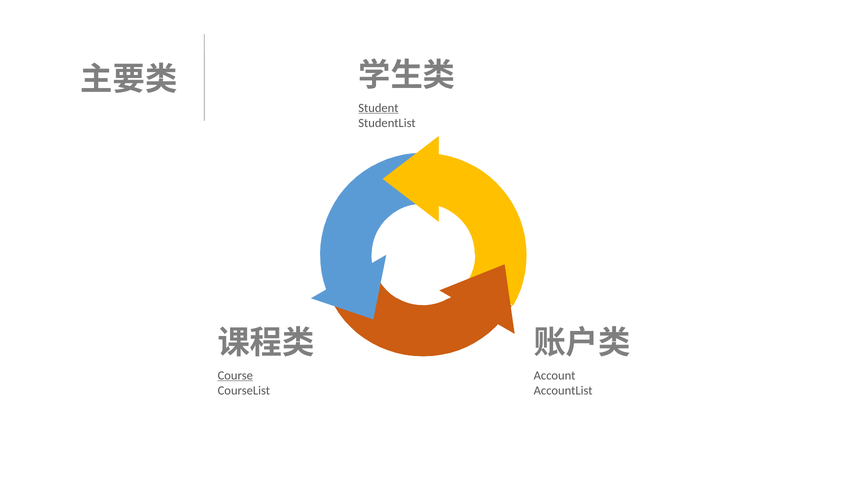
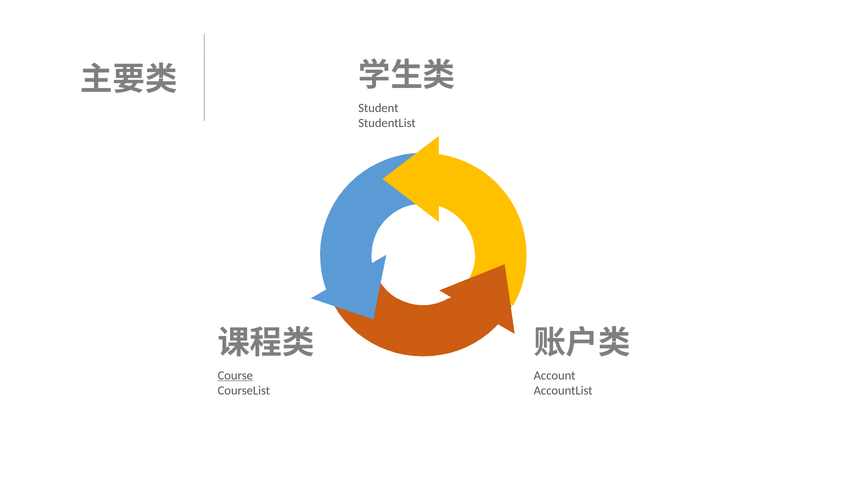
Student underline: present -> none (378, 108)
